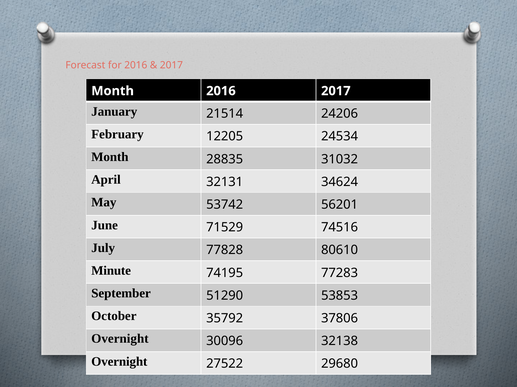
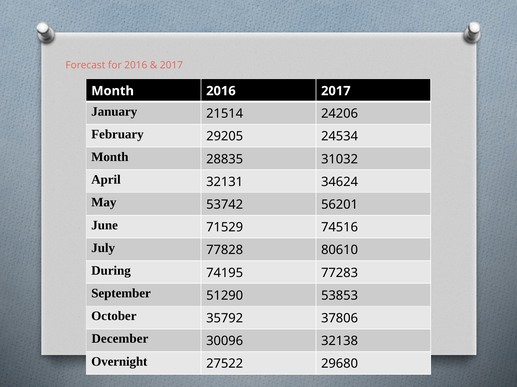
12205: 12205 -> 29205 (225, 137)
Minute: Minute -> During (111, 271)
Overnight: Overnight -> December (120, 339)
